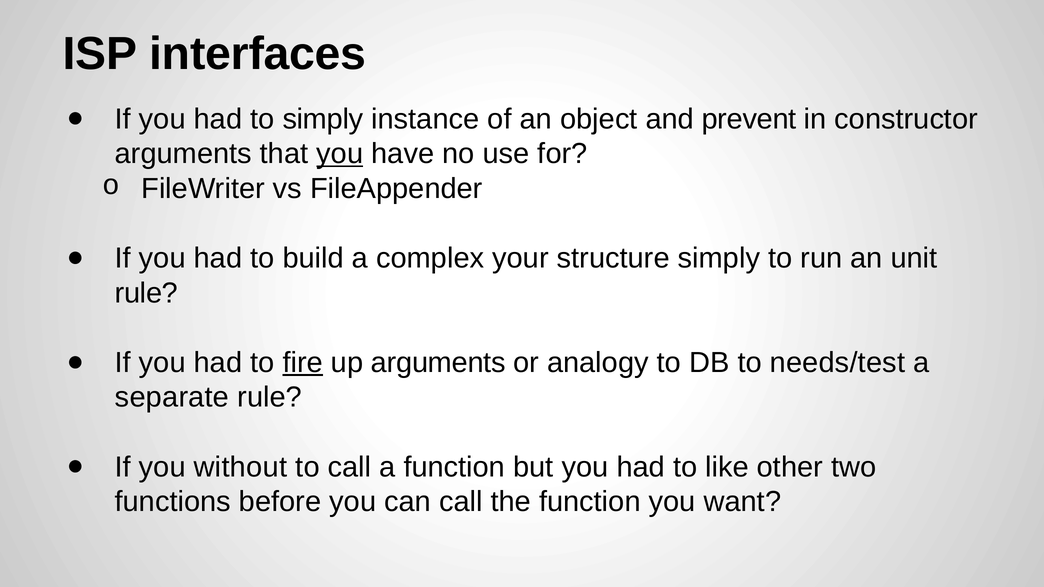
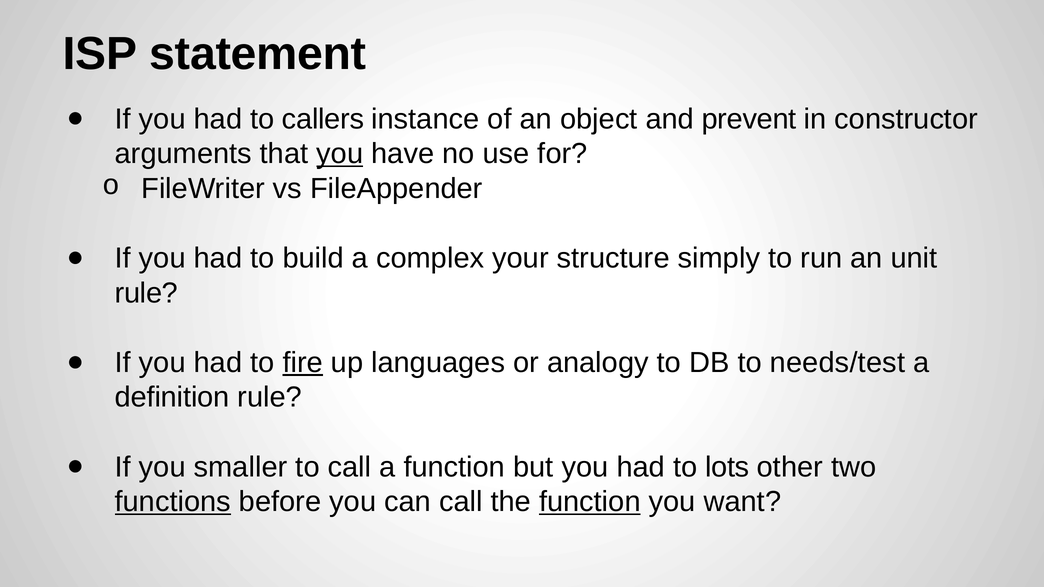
interfaces: interfaces -> statement (258, 54)
to simply: simply -> callers (323, 119)
up arguments: arguments -> languages (438, 363)
separate: separate -> definition (172, 398)
without: without -> smaller (241, 467)
like: like -> lots (727, 467)
functions underline: none -> present (173, 502)
function underline: none -> present (590, 502)
